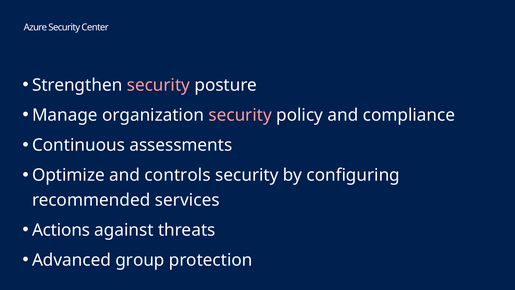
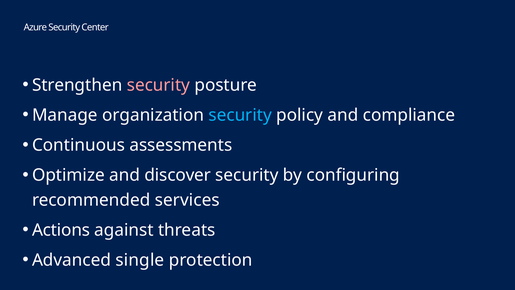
security colour: pink -> light blue (240, 115)
controls: controls -> discover (178, 175)
group: group -> single (140, 260)
